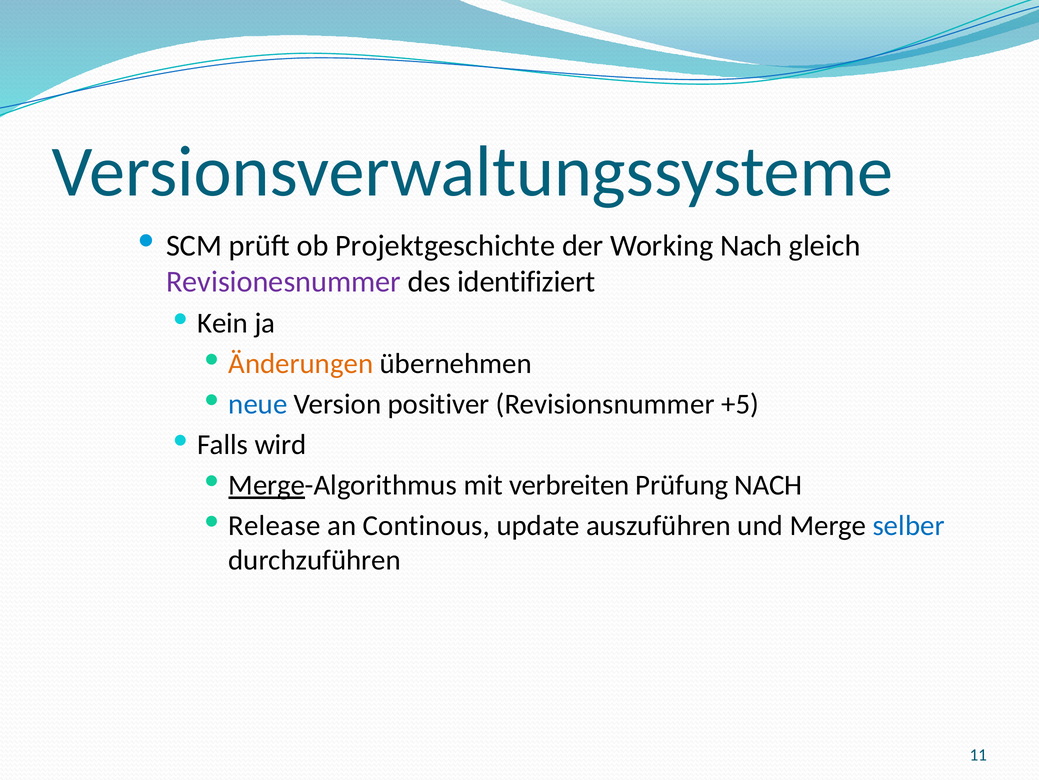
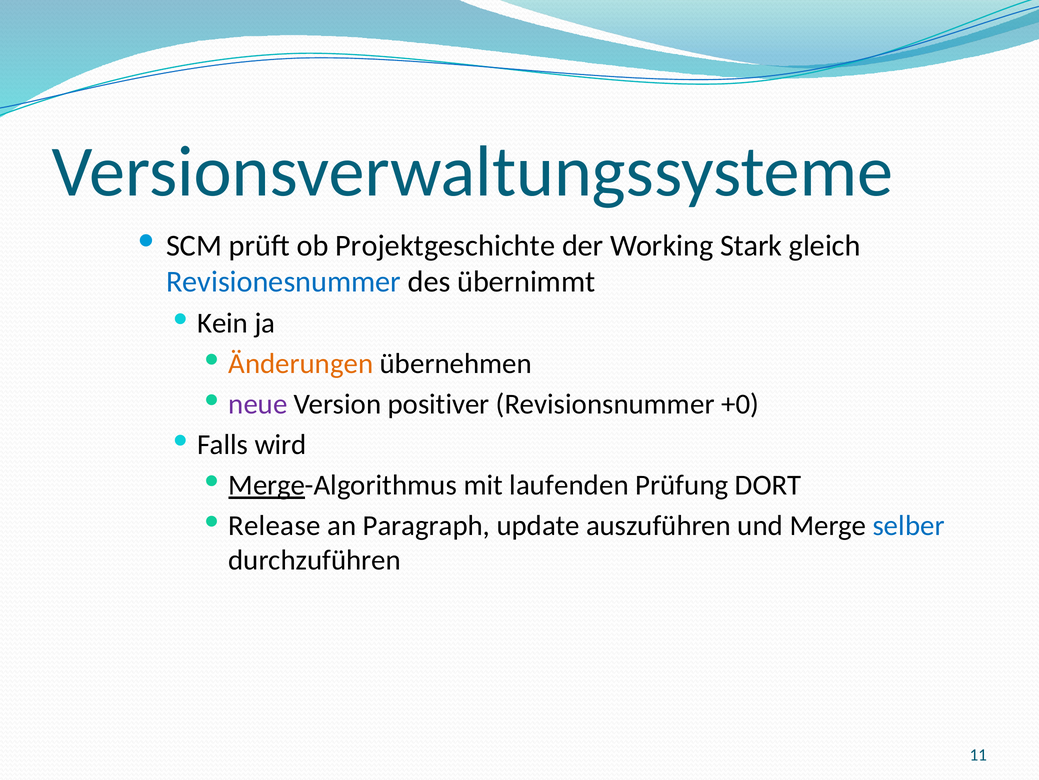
Working Nach: Nach -> Stark (751, 245)
Revisionesnummer colour: purple -> blue (283, 282)
identifiziert: identifiziert -> übernimmt (526, 282)
neue colour: blue -> purple (258, 404)
+5: +5 -> +0 (740, 404)
verbreiten: verbreiten -> laufenden (569, 485)
Prüfung NACH: NACH -> DORT (768, 485)
Continous: Continous -> Paragraph (426, 525)
